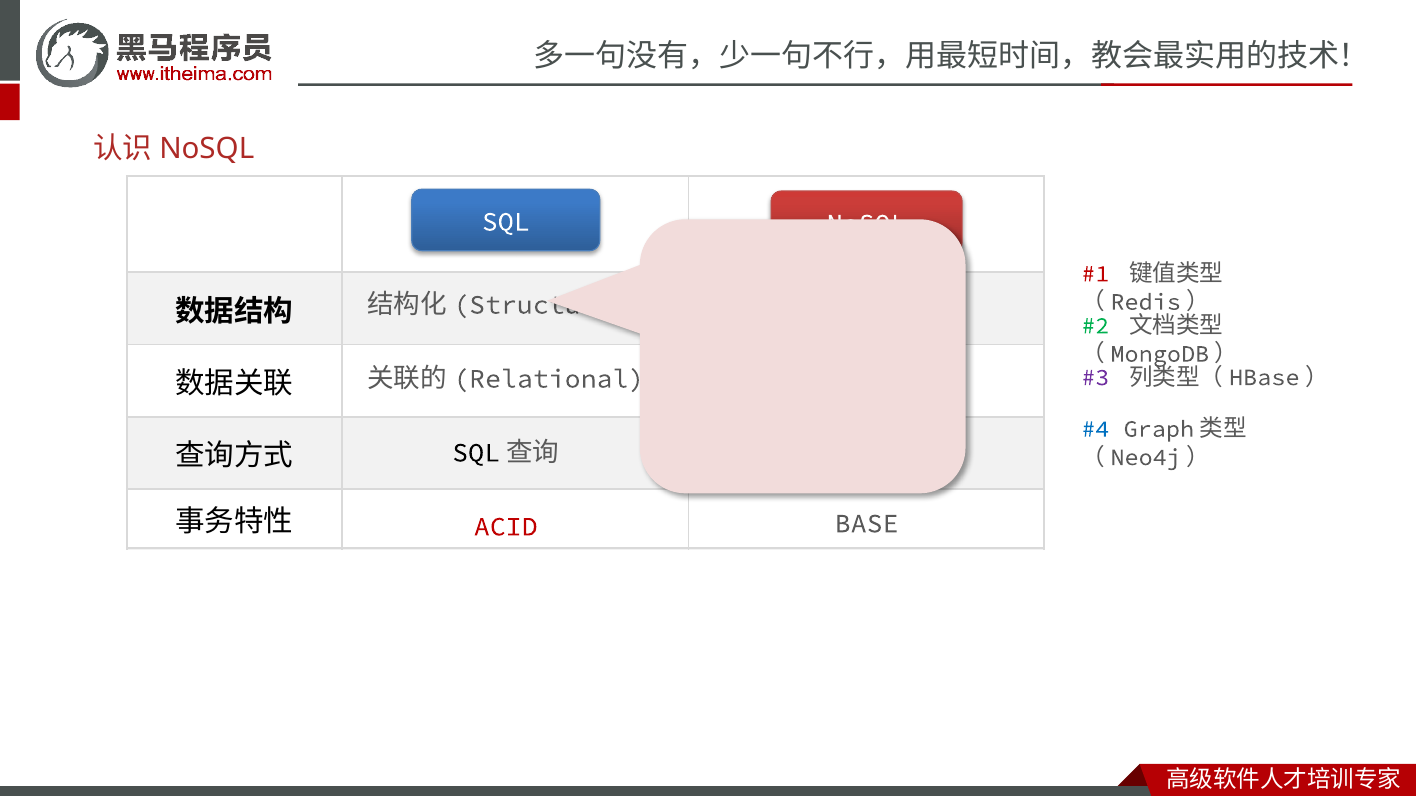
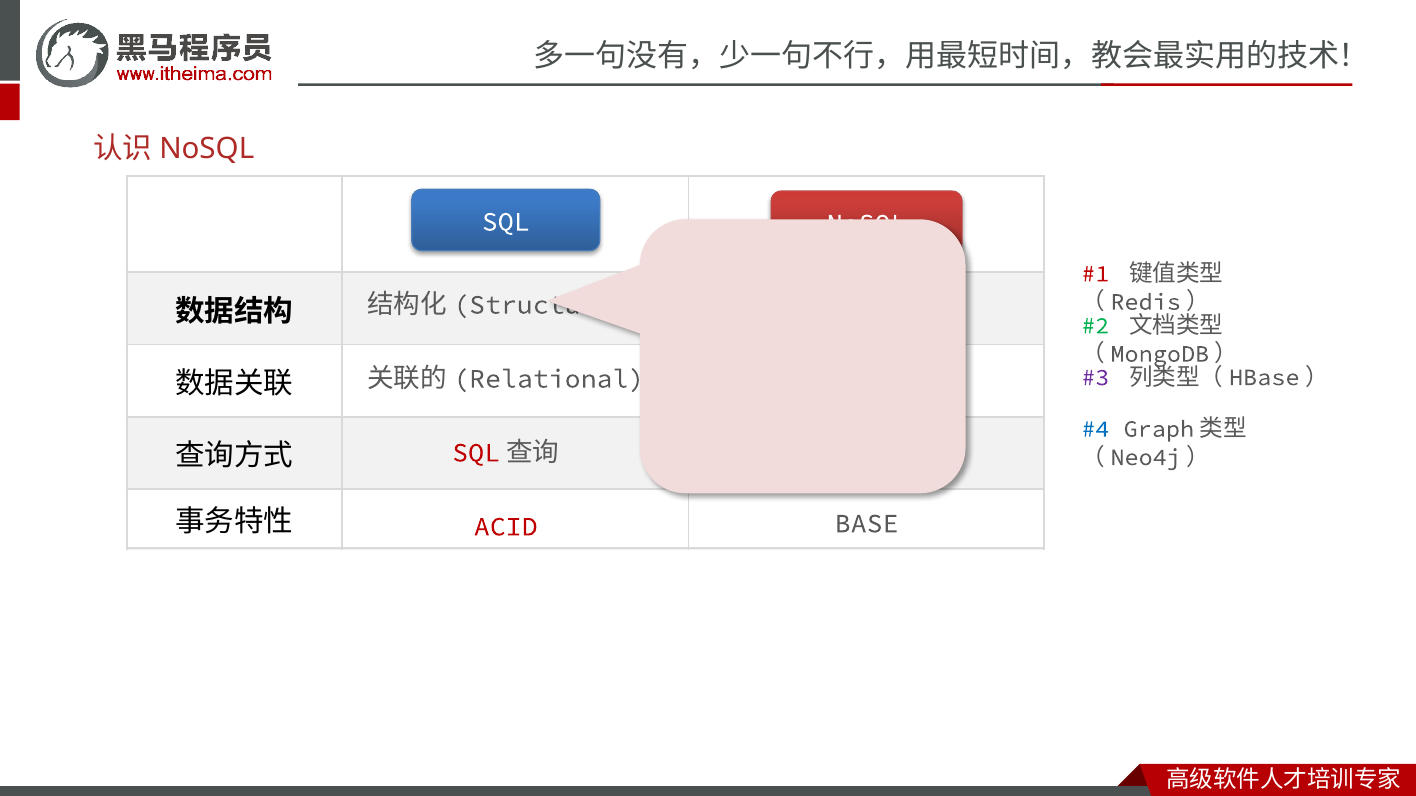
SQL colour: black -> red (476, 453)
